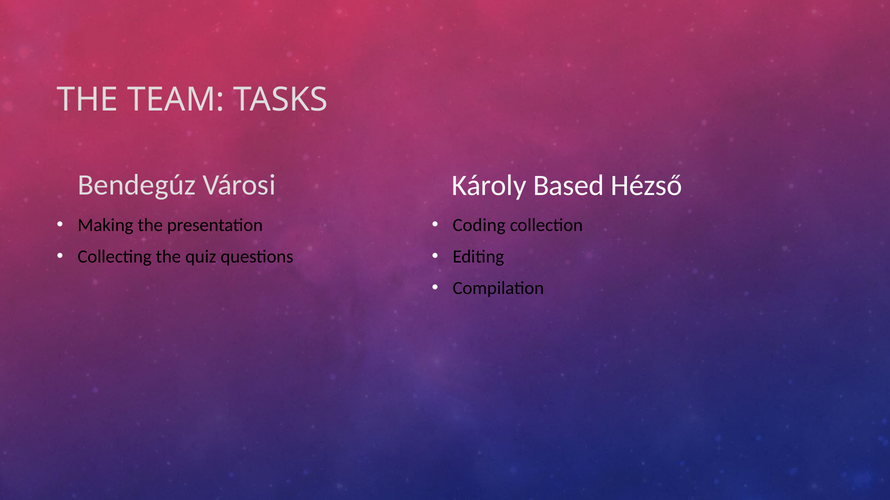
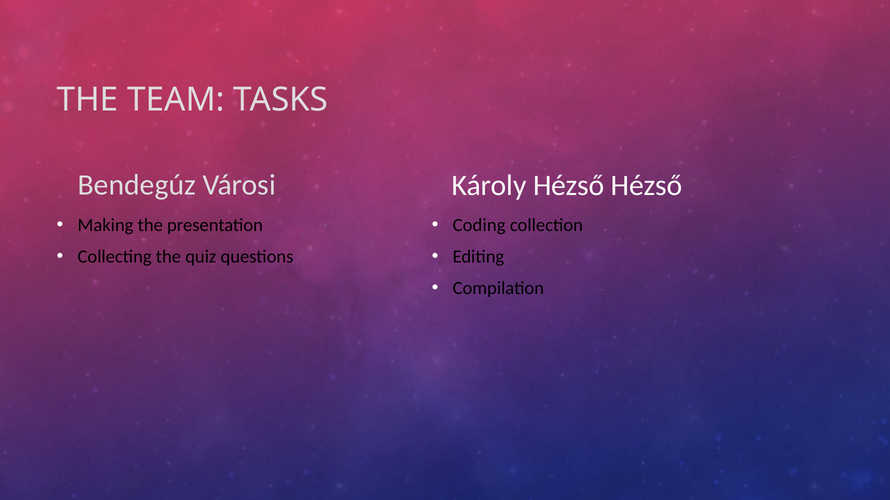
Károly Based: Based -> Hézső (569, 186)
